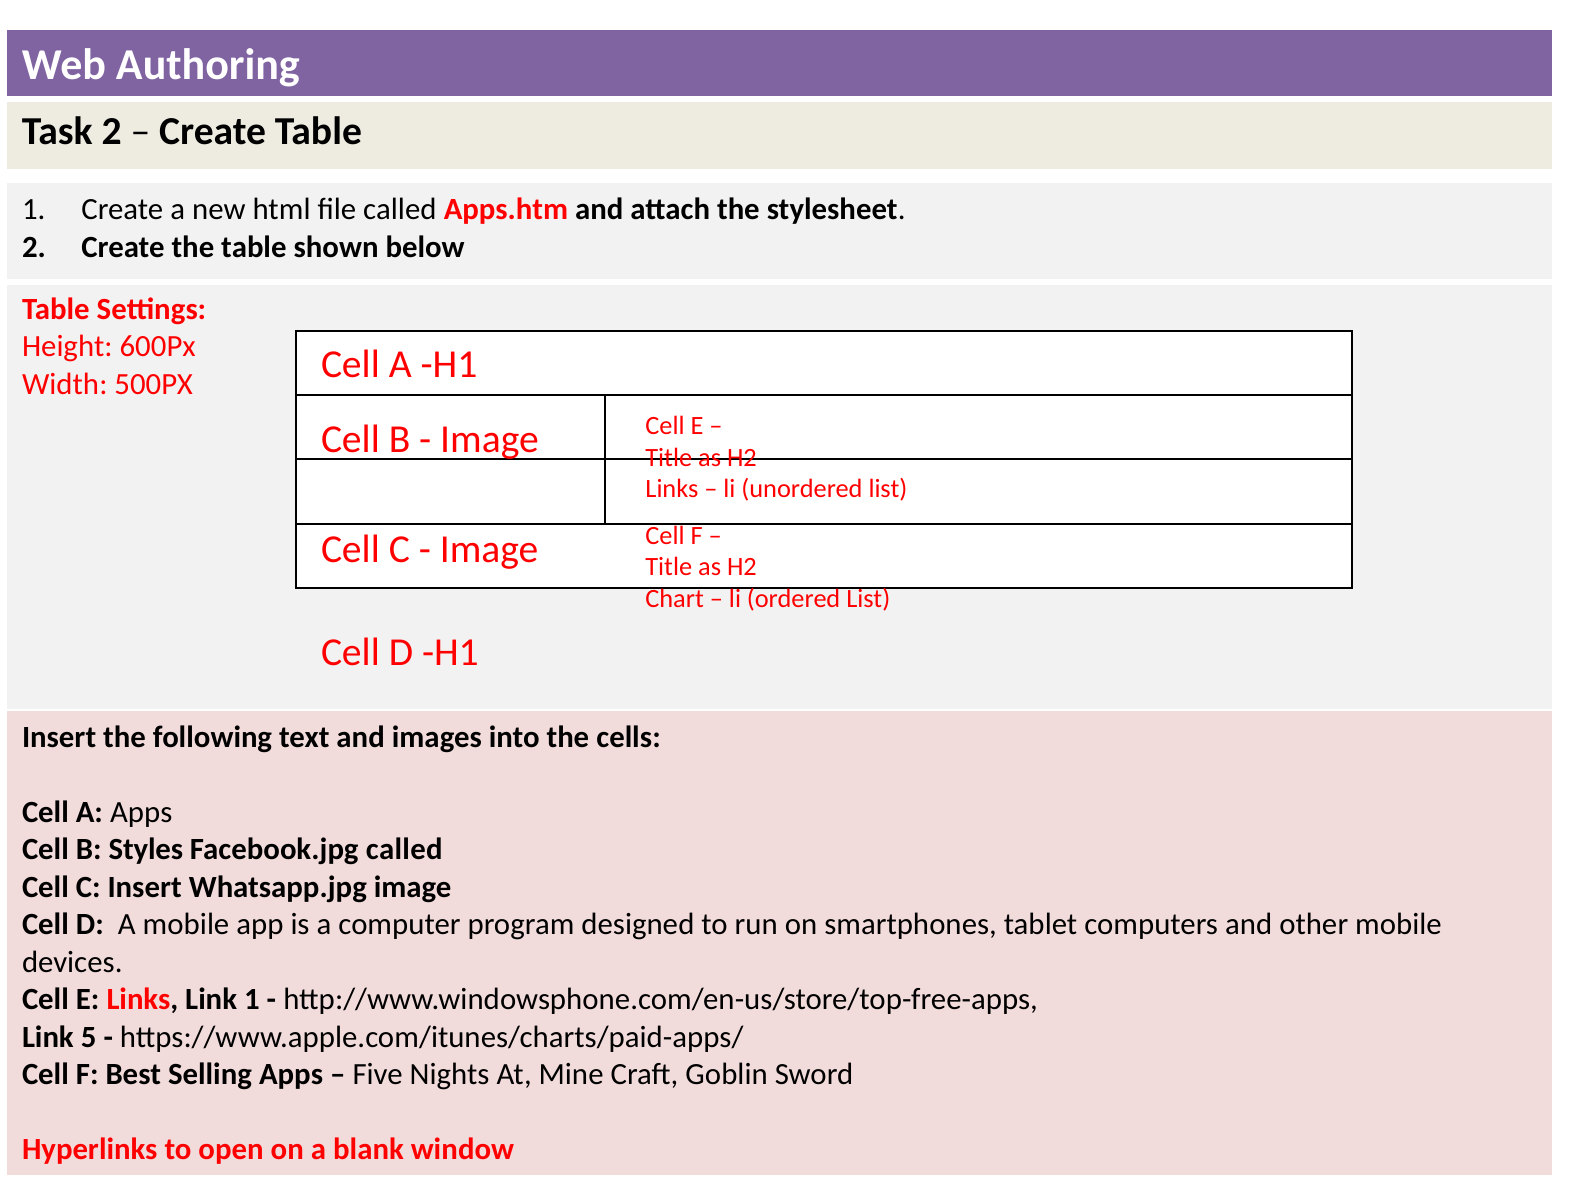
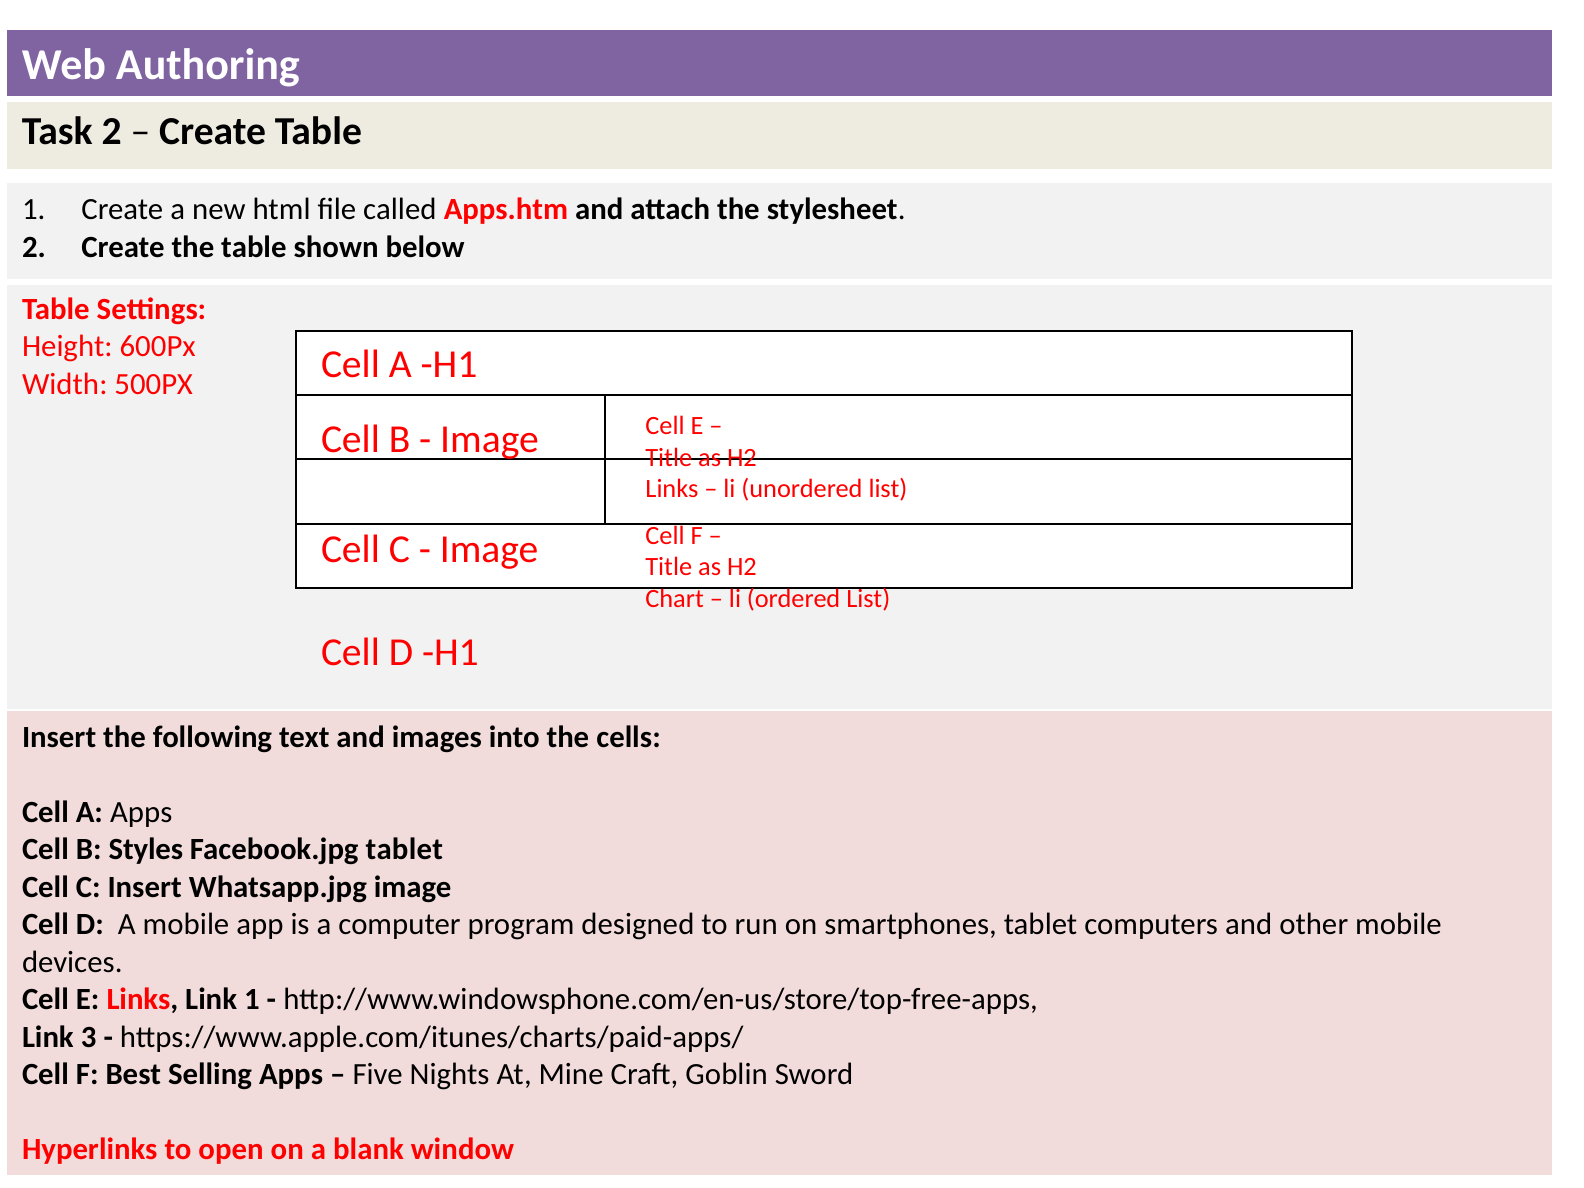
Facebook.jpg called: called -> tablet (404, 850)
5: 5 -> 3 (89, 1037)
